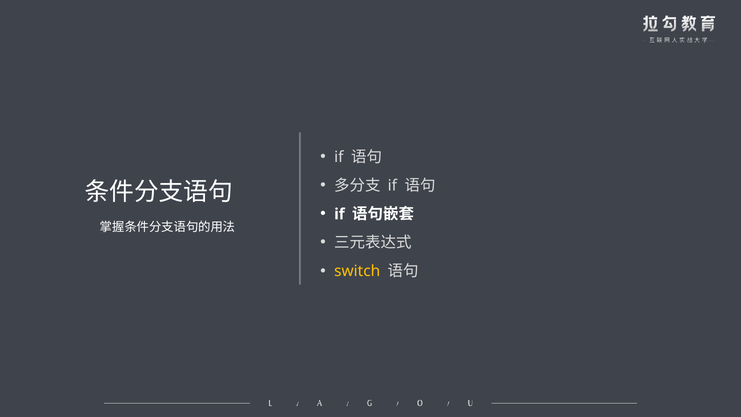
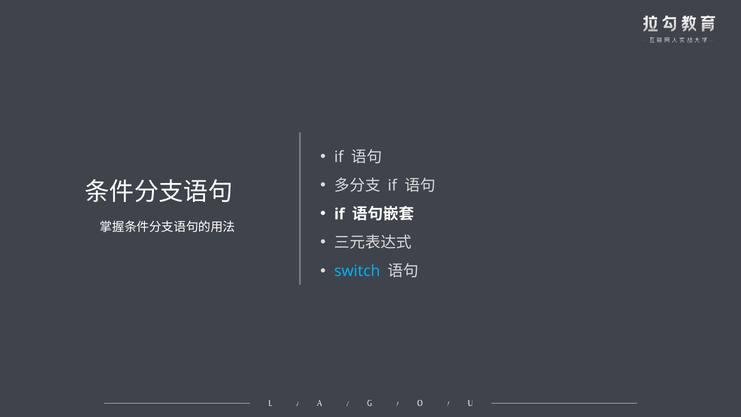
switch colour: yellow -> light blue (357, 271)
